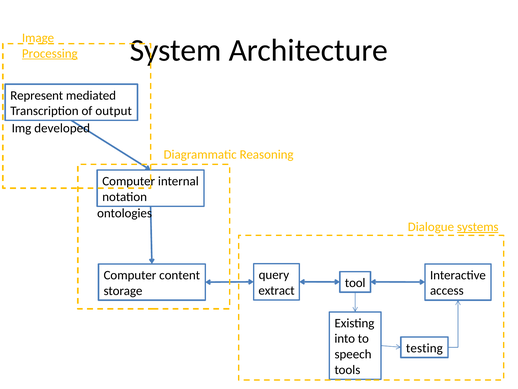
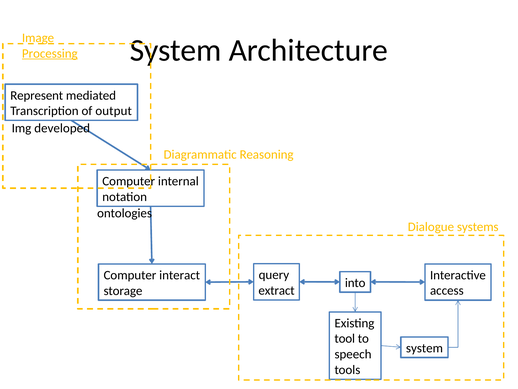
systems underline: present -> none (478, 227)
content: content -> interact (180, 275)
tool: tool -> into (355, 282)
into: into -> tool (345, 338)
testing: testing -> system (424, 348)
